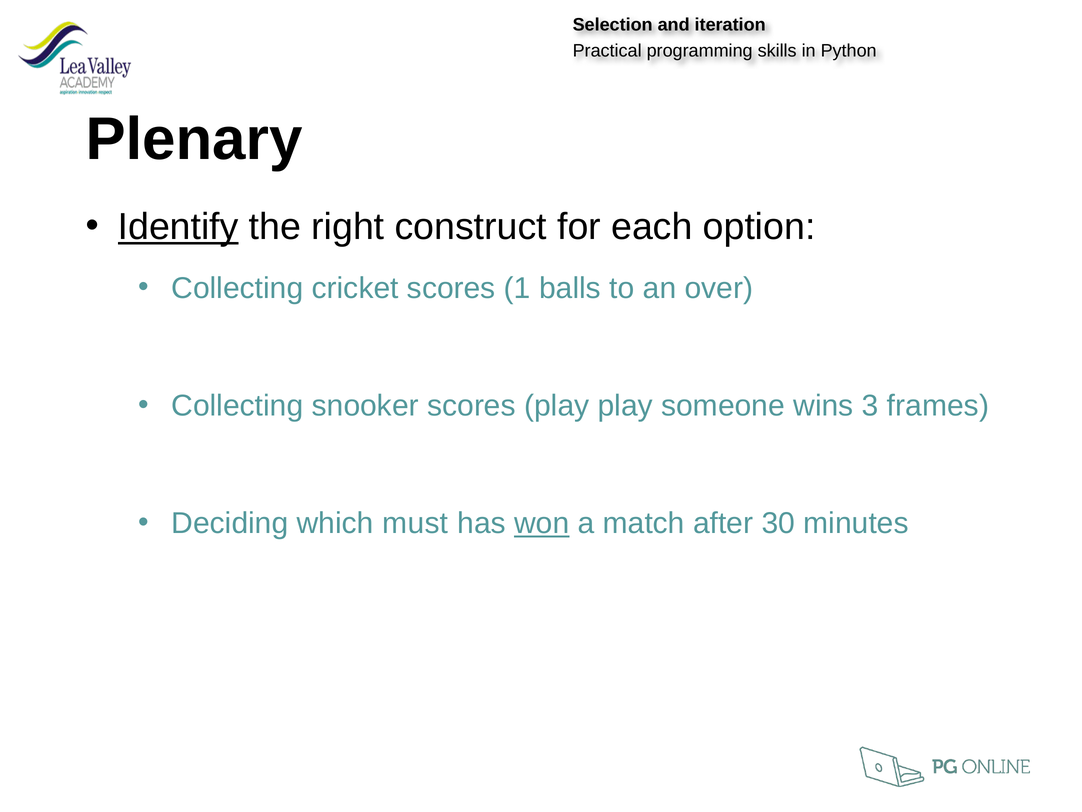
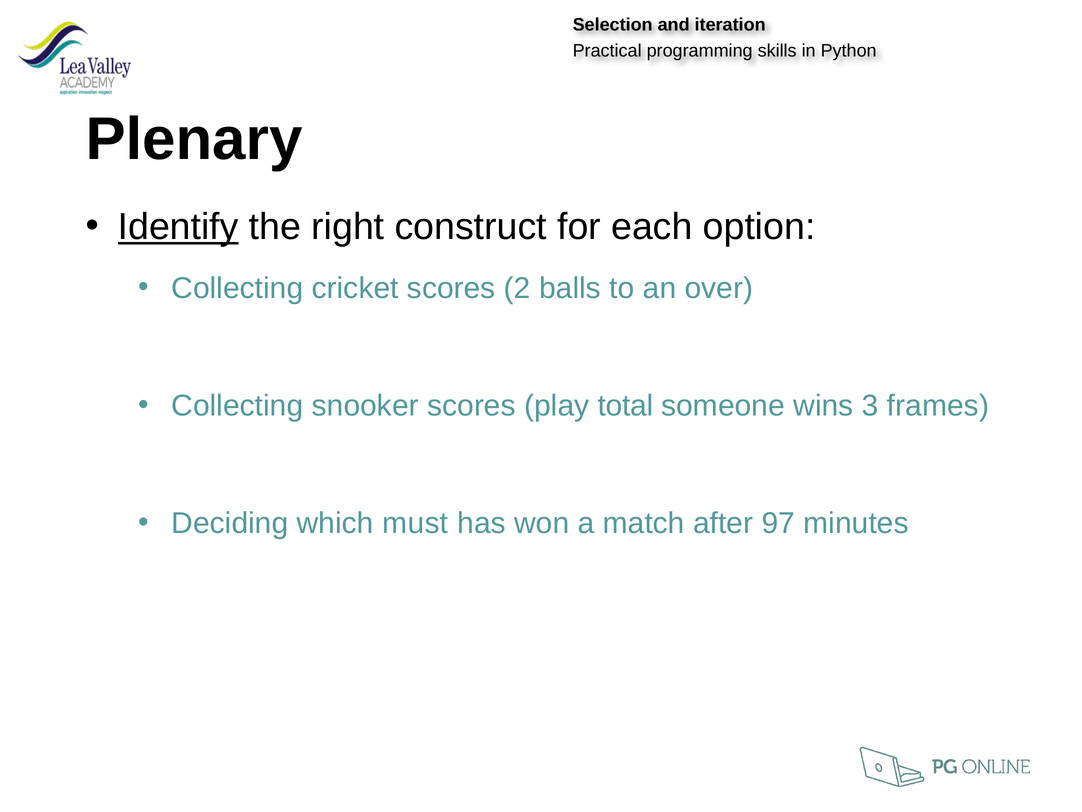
1: 1 -> 2 (517, 288)
play play: play -> total (625, 406)
won underline: present -> none (542, 523)
30: 30 -> 97 (778, 523)
